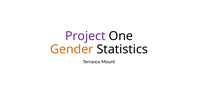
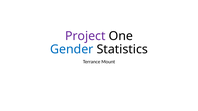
Gender colour: orange -> blue (72, 49)
